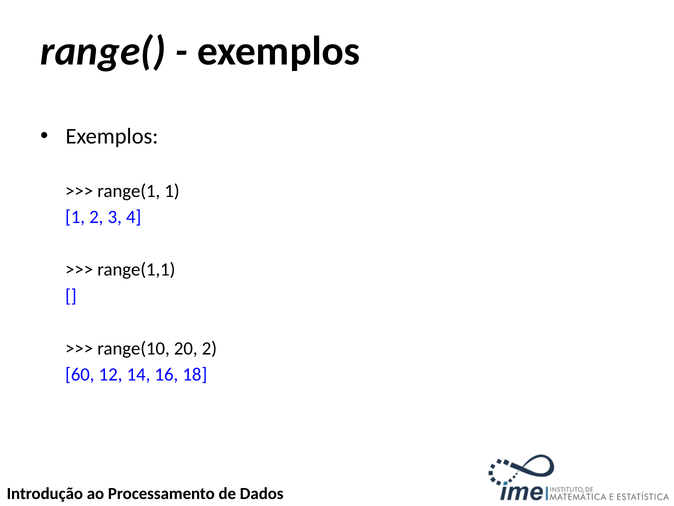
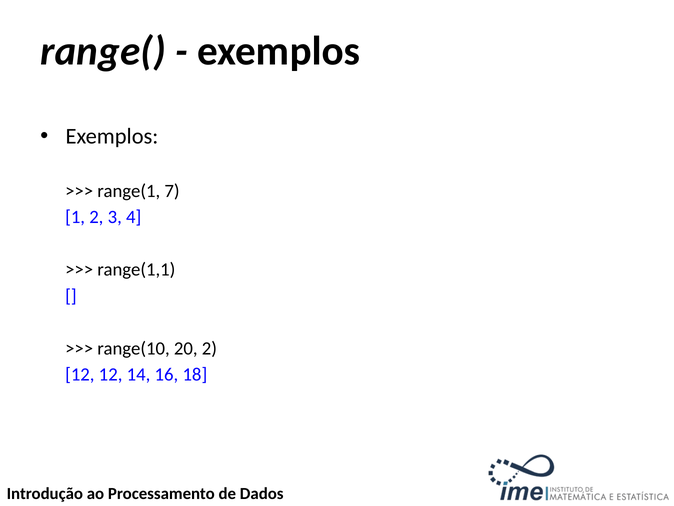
range(1 1: 1 -> 7 (172, 191)
60: 60 -> 12 (80, 374)
